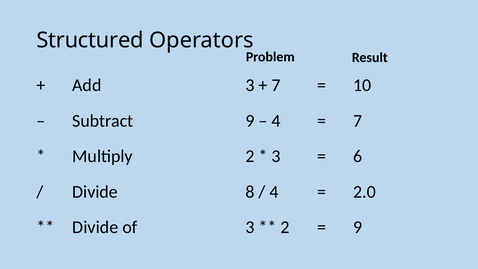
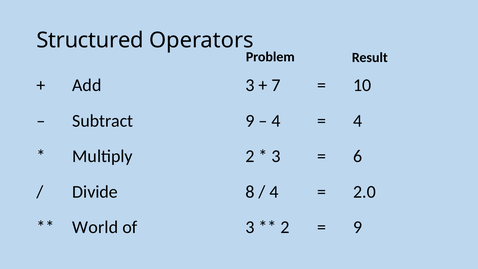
7: 7 -> 4 (358, 121)
Divide: Divide -> World (95, 227)
